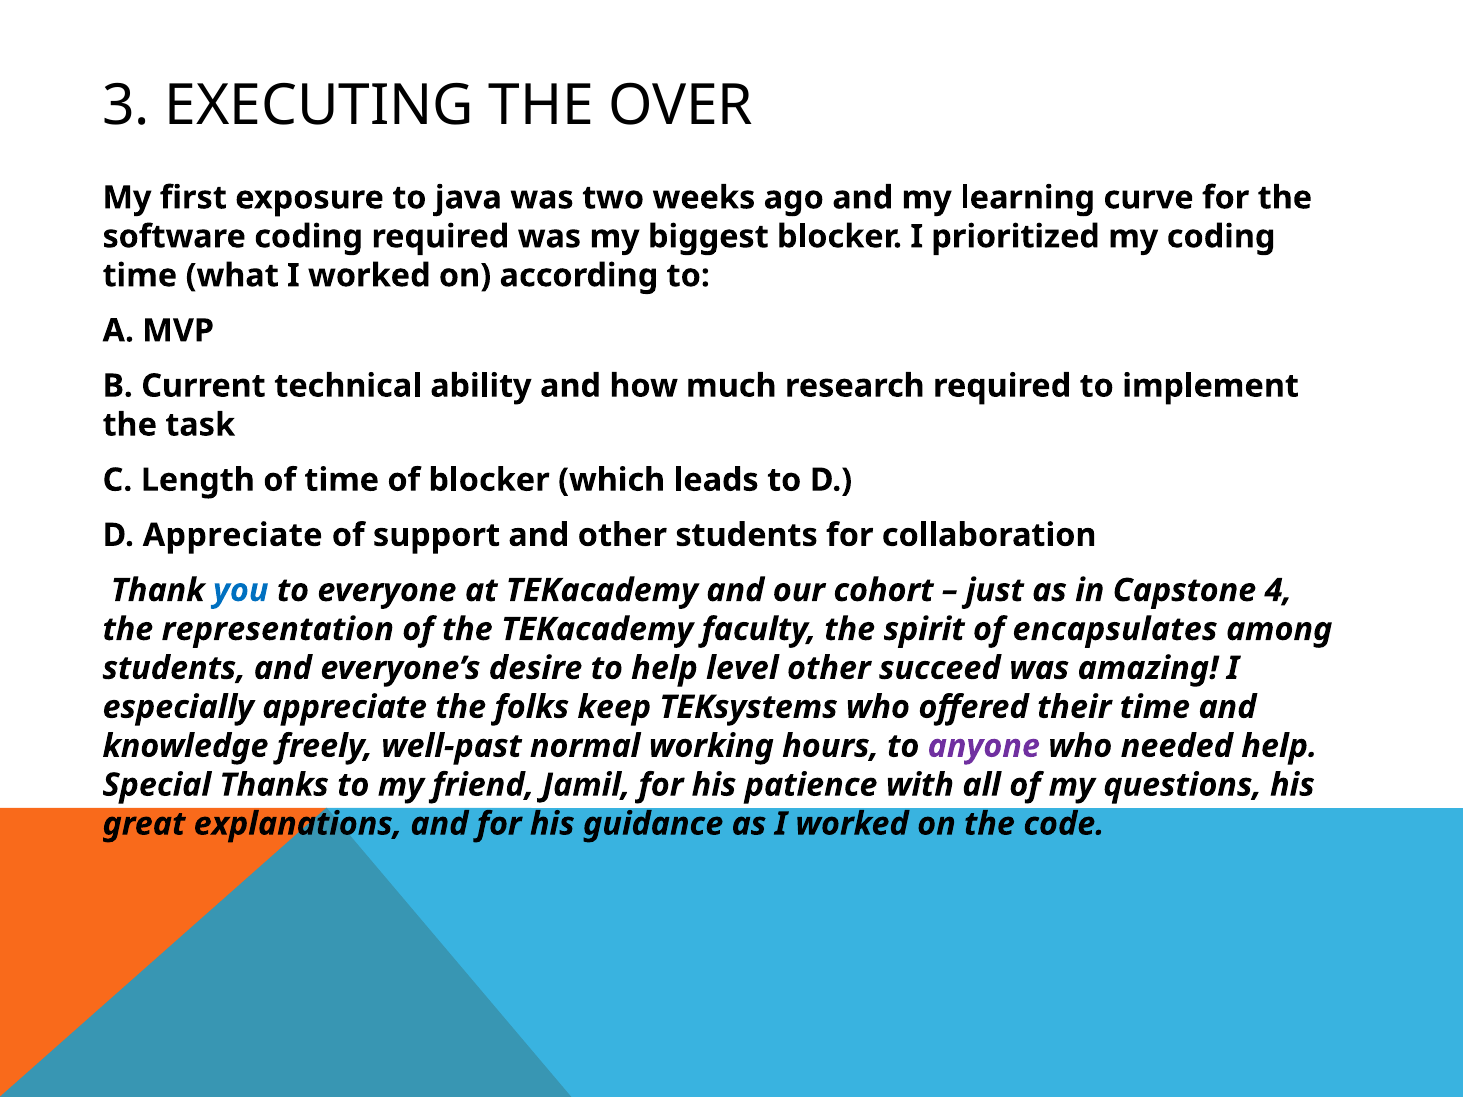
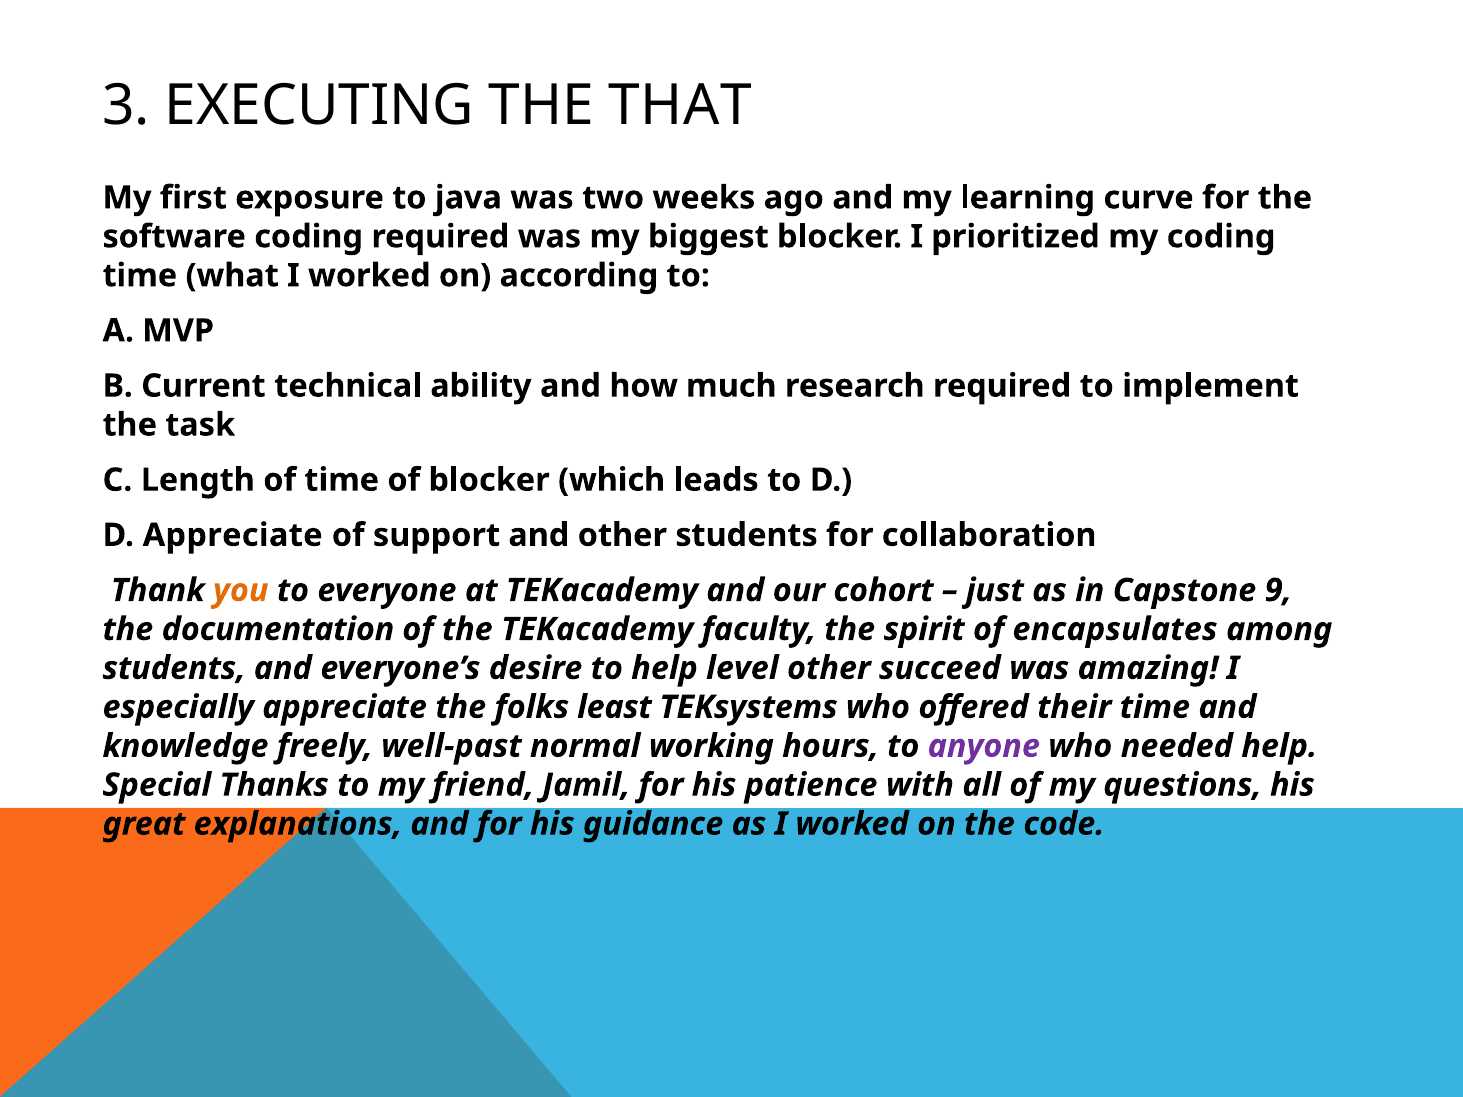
OVER: OVER -> THAT (680, 106)
you colour: blue -> orange (241, 590)
4: 4 -> 9 (1278, 590)
representation: representation -> documentation (278, 629)
keep: keep -> least (614, 707)
